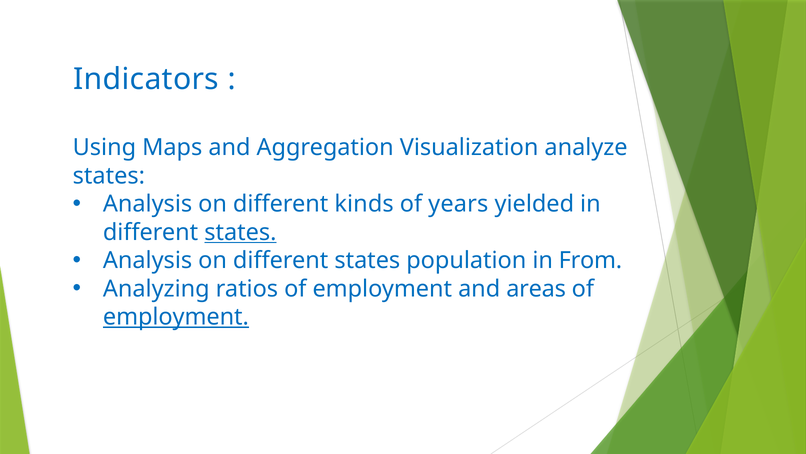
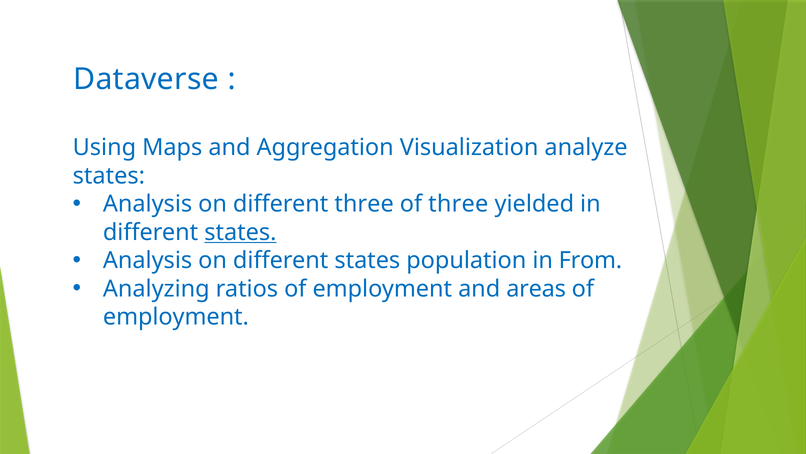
Indicators: Indicators -> Dataverse (146, 79)
different kinds: kinds -> three (364, 204)
of years: years -> three (458, 204)
employment underline: present -> none (176, 317)
